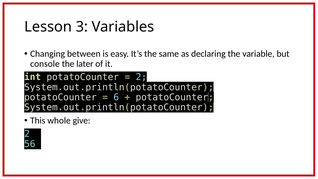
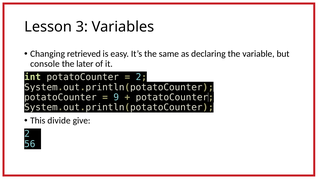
between: between -> retrieved (84, 54)
6: 6 -> 9 (116, 97)
whole: whole -> divide (59, 121)
